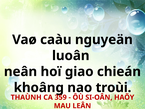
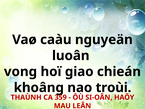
neân: neân -> vong (20, 71)
